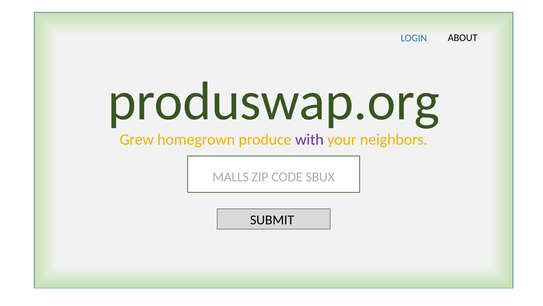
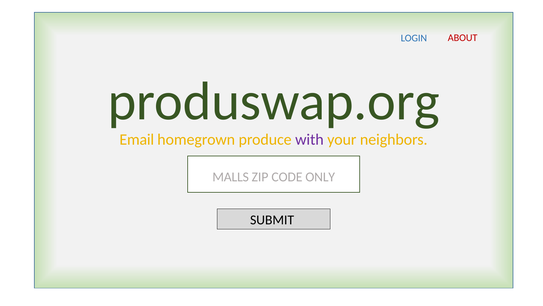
ABOUT colour: black -> red (463, 38)
Grew: Grew -> Email (137, 139)
SBUX: SBUX -> ONLY (320, 177)
